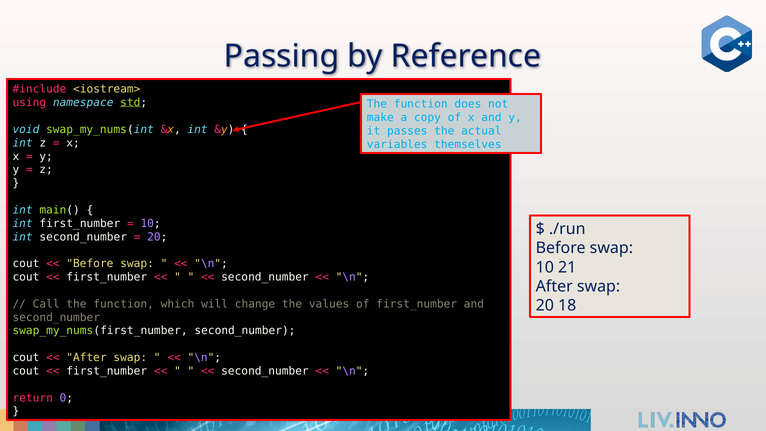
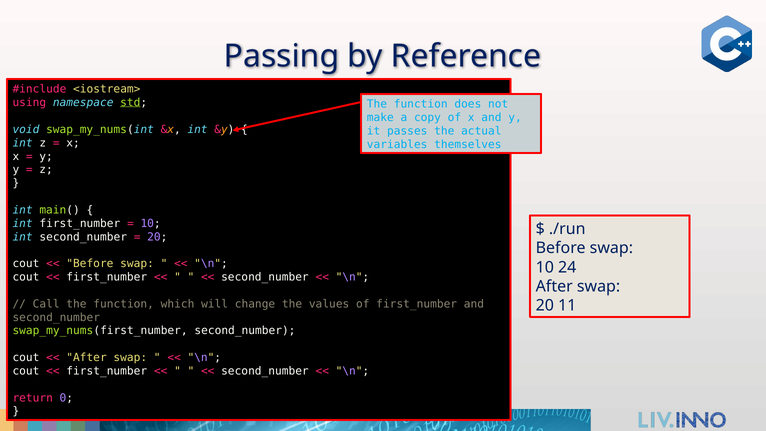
21: 21 -> 24 (567, 267)
18: 18 -> 11 (567, 306)
